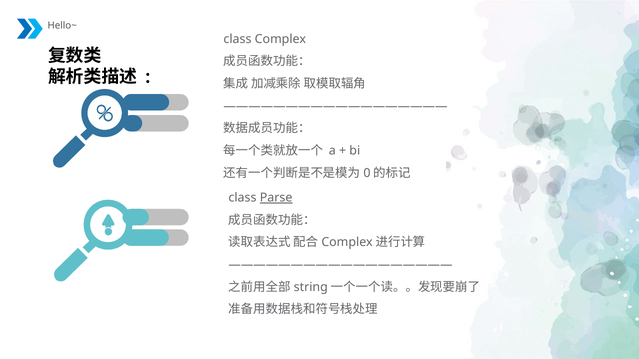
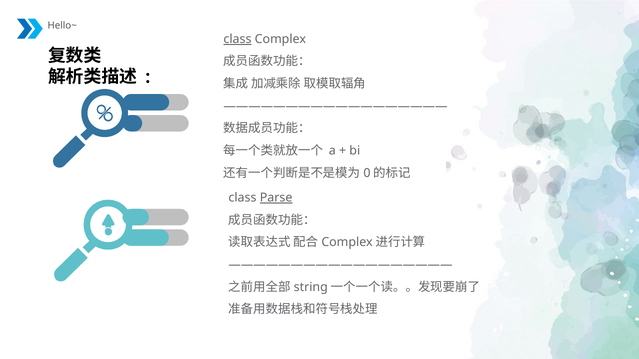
class underline: none -> present (237, 39)
